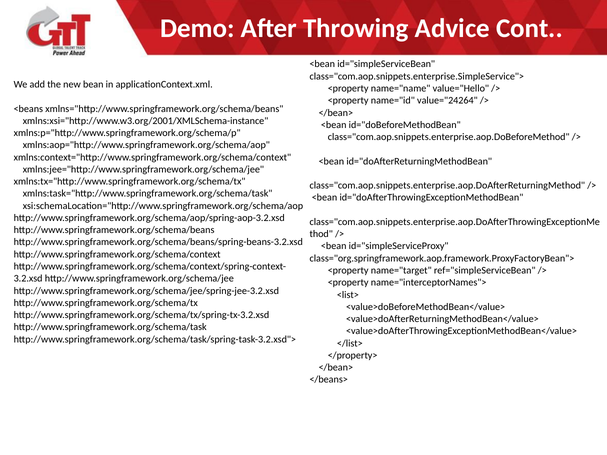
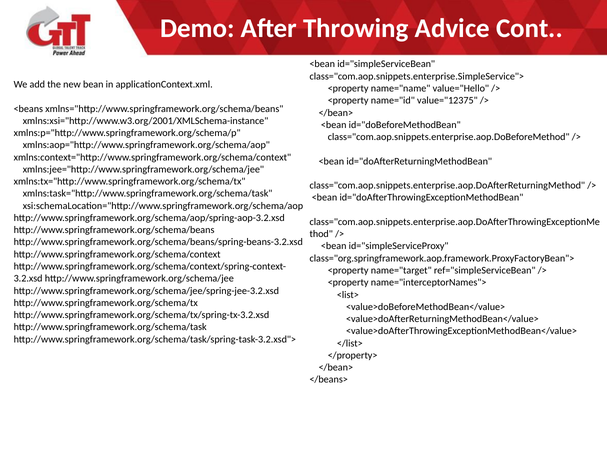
value="24264: value="24264 -> value="12375 (447, 101)
